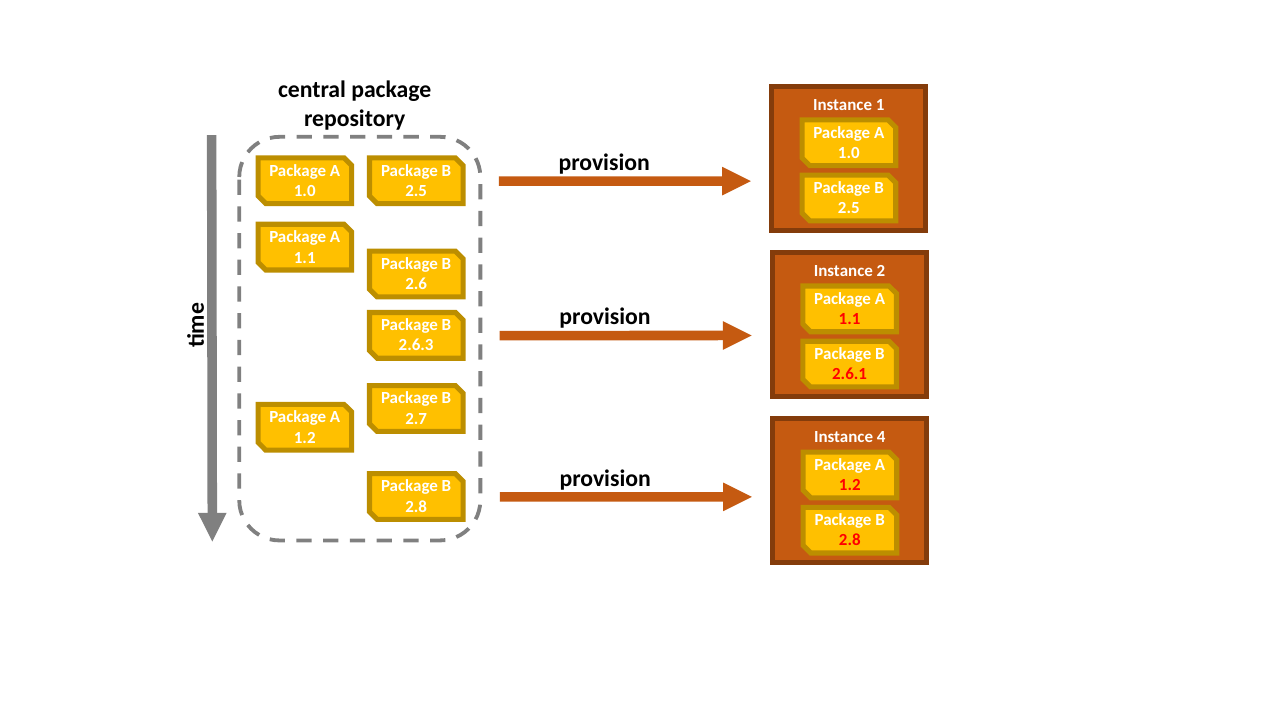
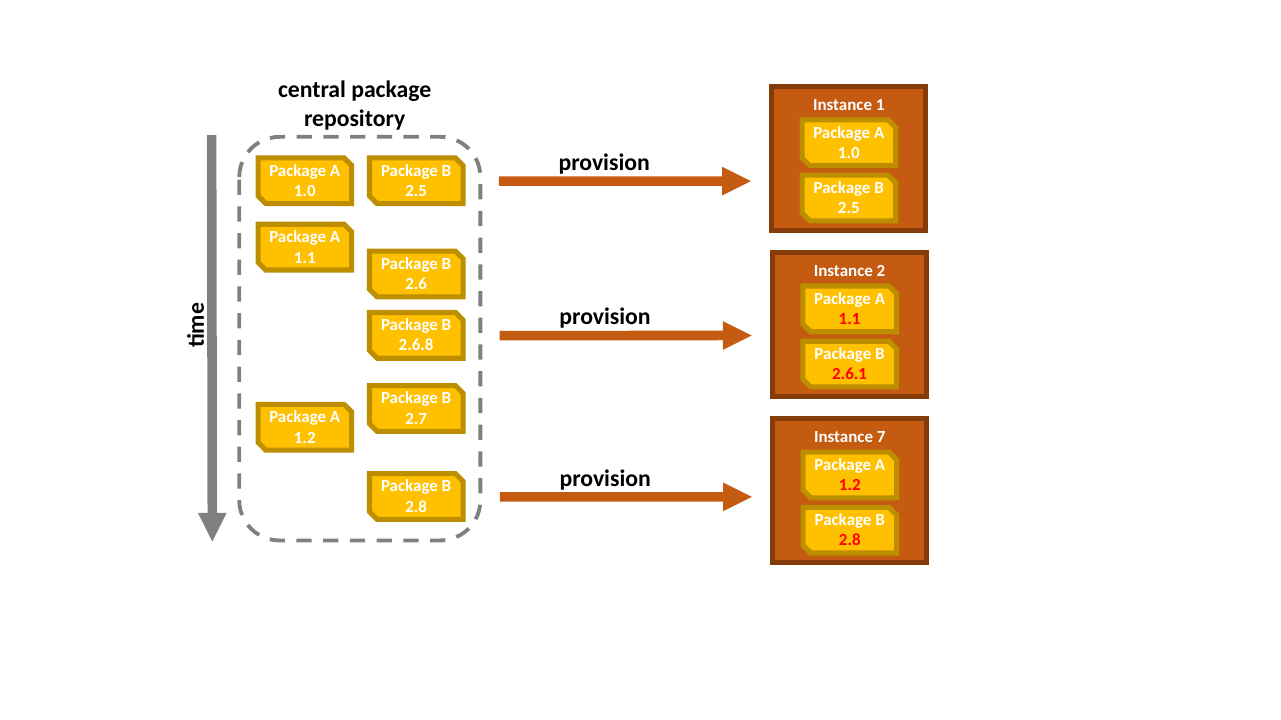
2.6.3: 2.6.3 -> 2.6.8 (416, 346)
4: 4 -> 7 (881, 437)
